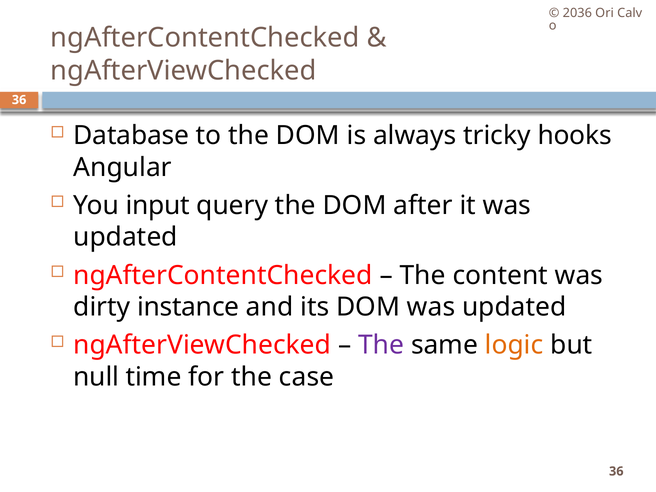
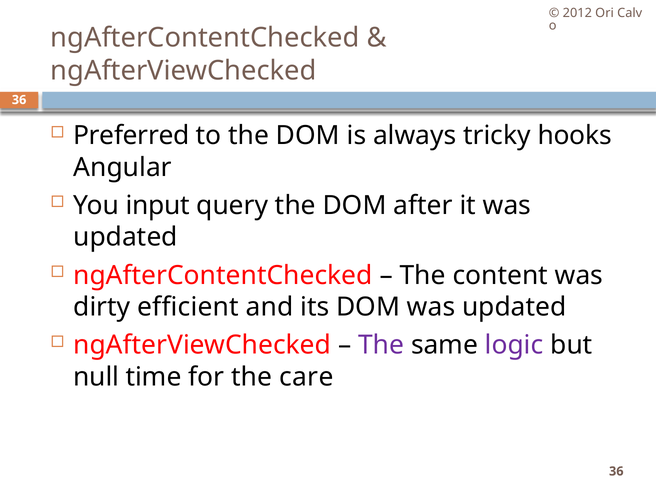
2036: 2036 -> 2012 (577, 13)
Database: Database -> Preferred (131, 136)
instance: instance -> efficient (188, 307)
logic colour: orange -> purple (514, 345)
case: case -> care (306, 377)
